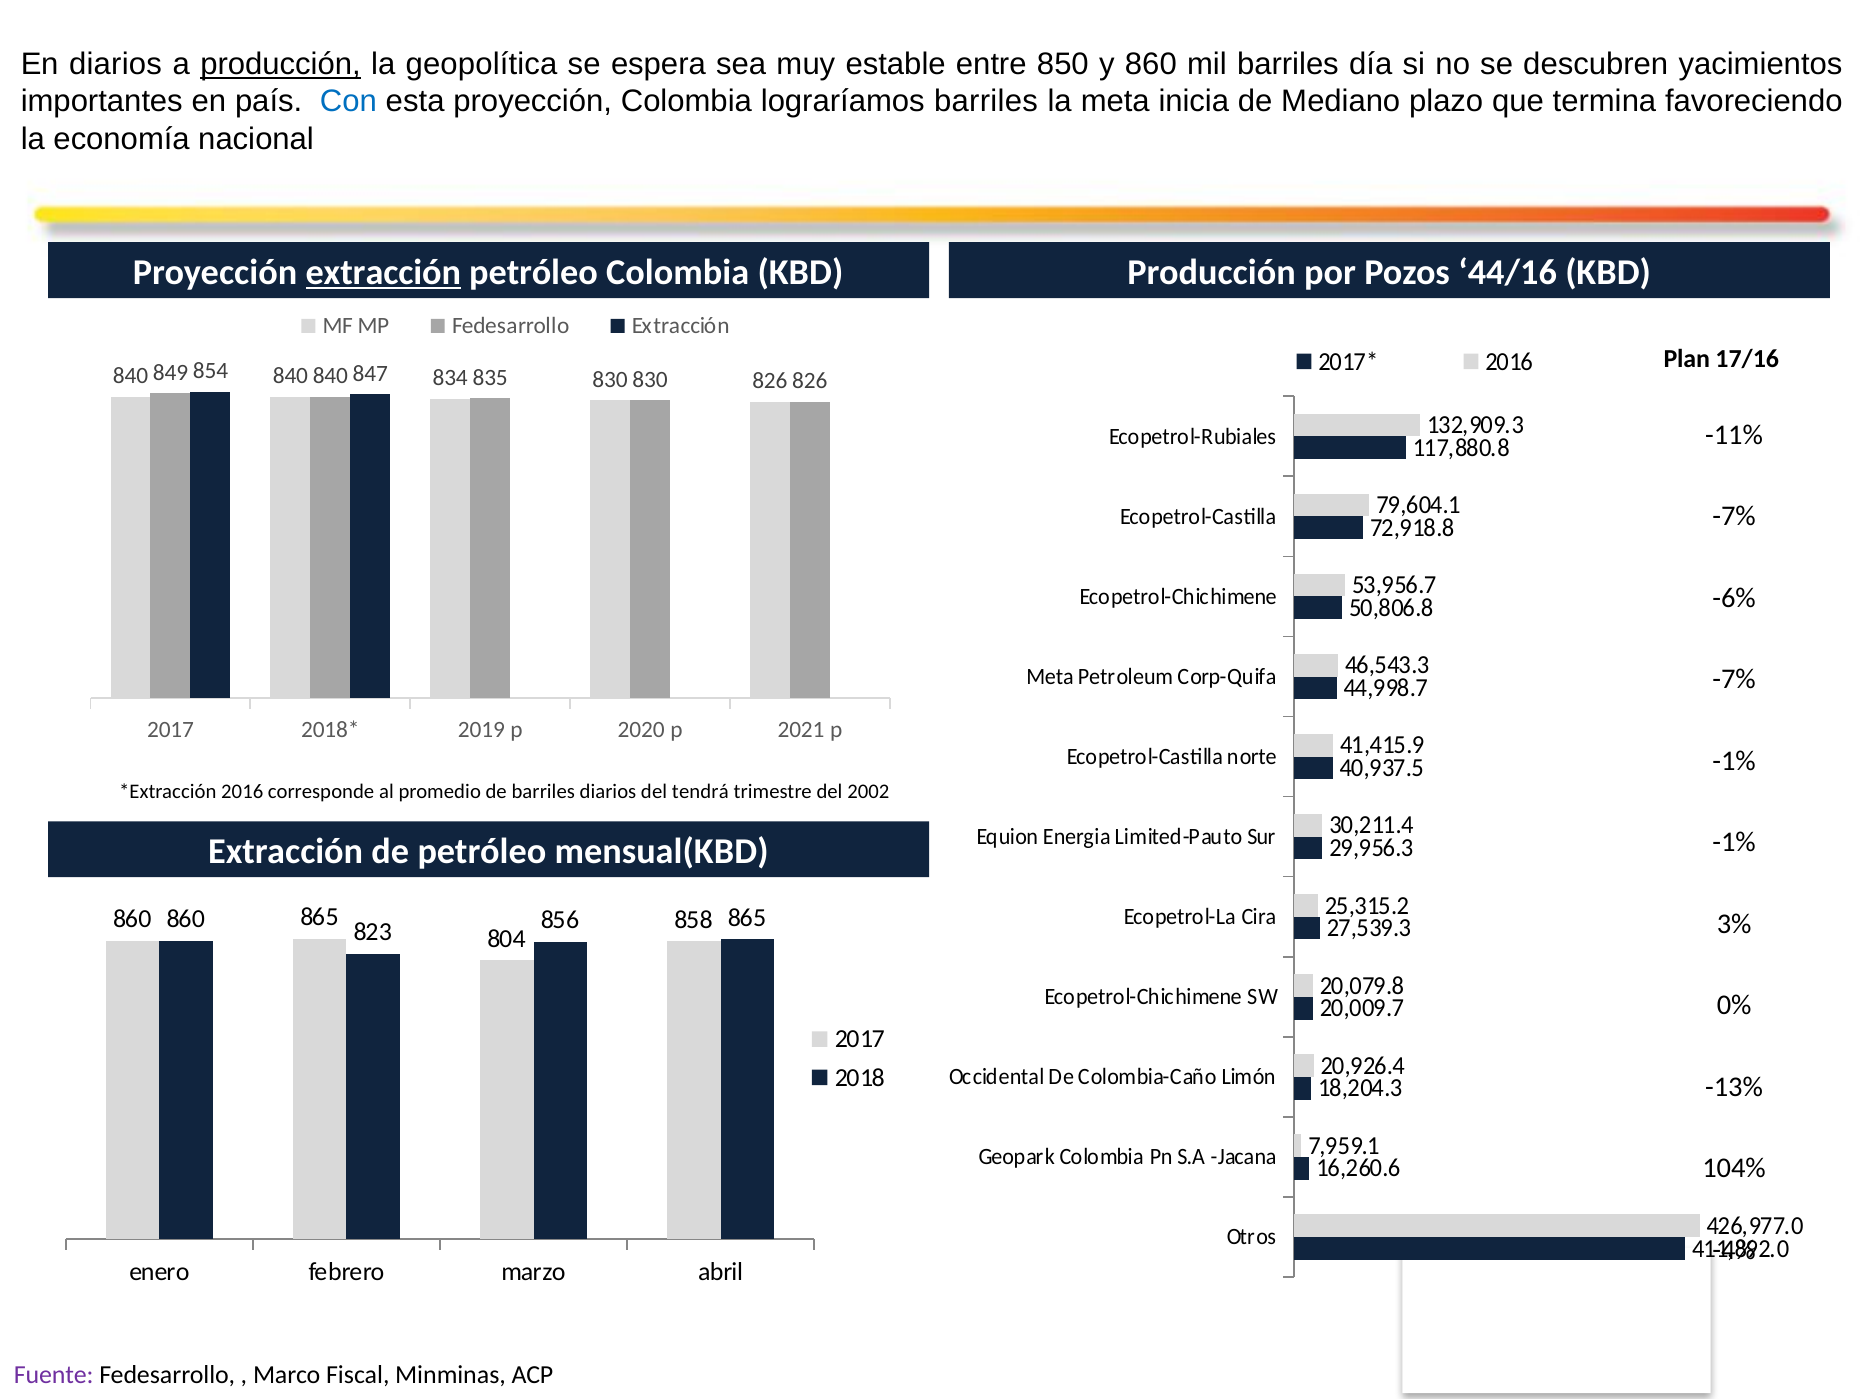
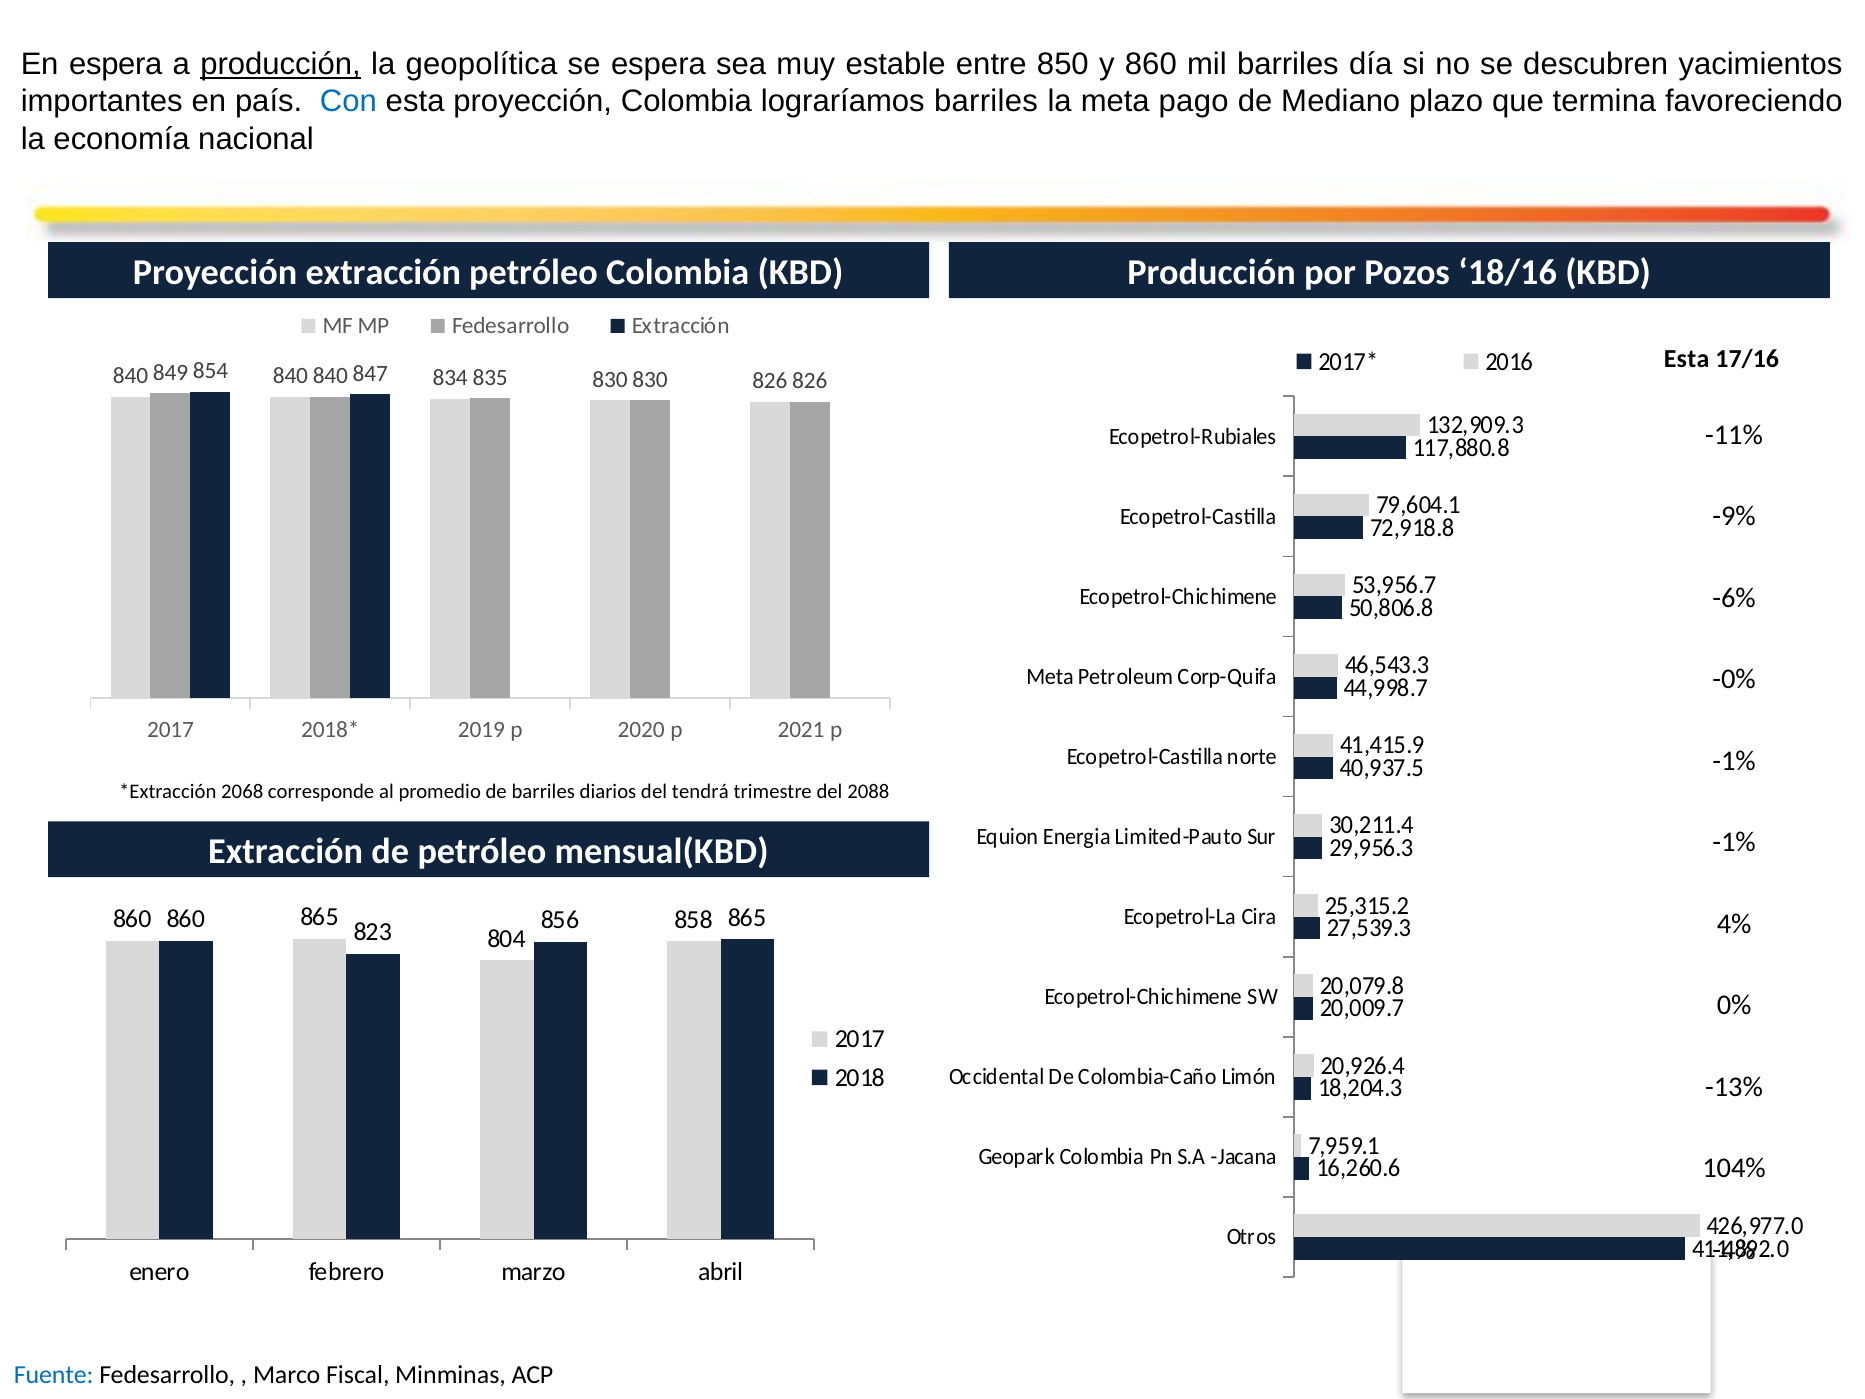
En diarios: diarios -> espera (116, 64)
inicia: inicia -> pago (1194, 102)
extracción underline: present -> none (383, 273)
44/16: 44/16 -> 18/16 (1508, 273)
Plan: Plan -> Esta (1687, 359)
-7%: -7% -> -9% (1734, 516)
-7%: -7% -> -0% (1734, 679)
2016: 2016 -> 2068 (242, 791)
2002: 2002 -> 2088 (868, 791)
3%: 3% -> 4% (1734, 924)
Fuente colour: purple -> blue (54, 1375)
